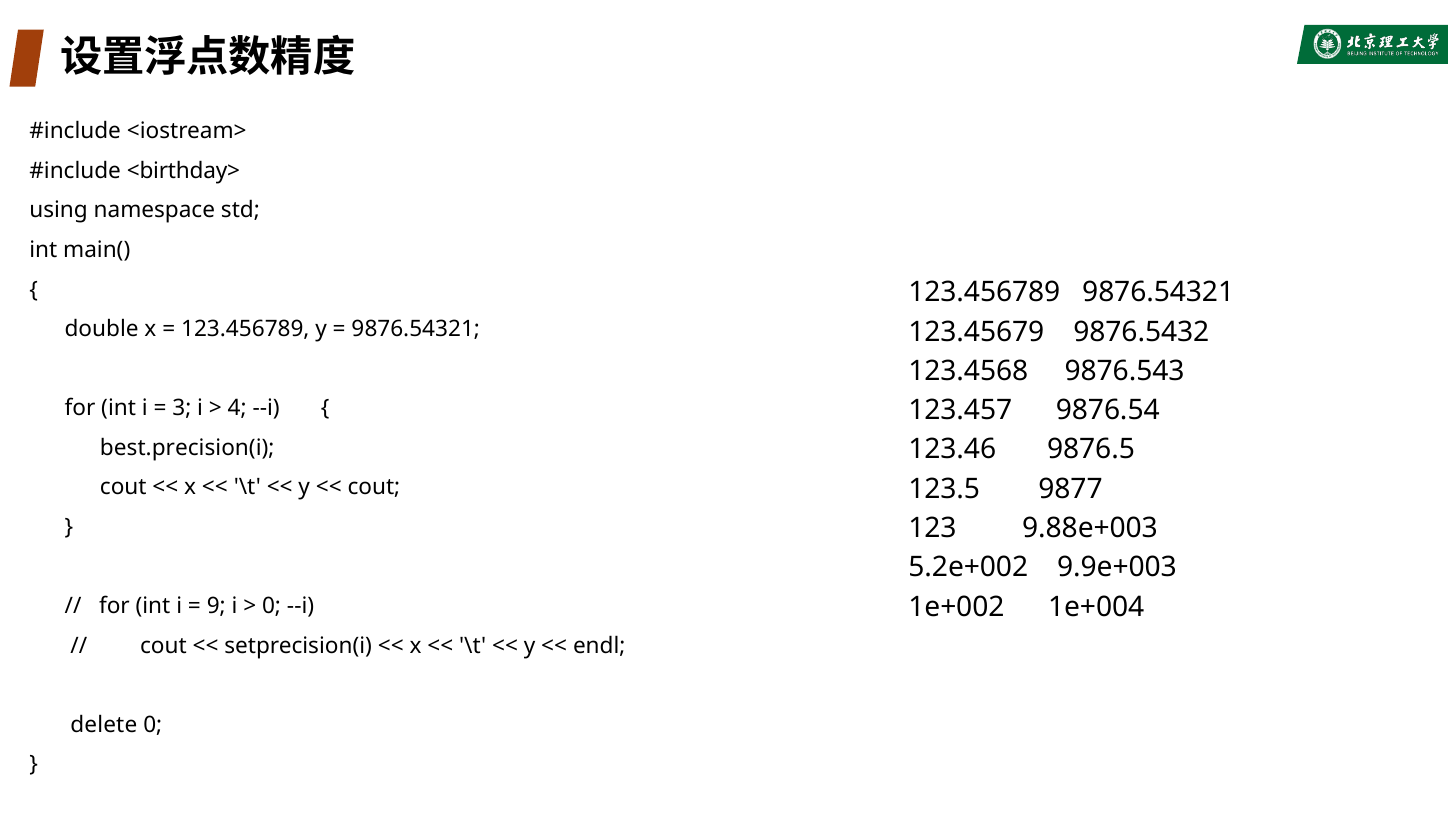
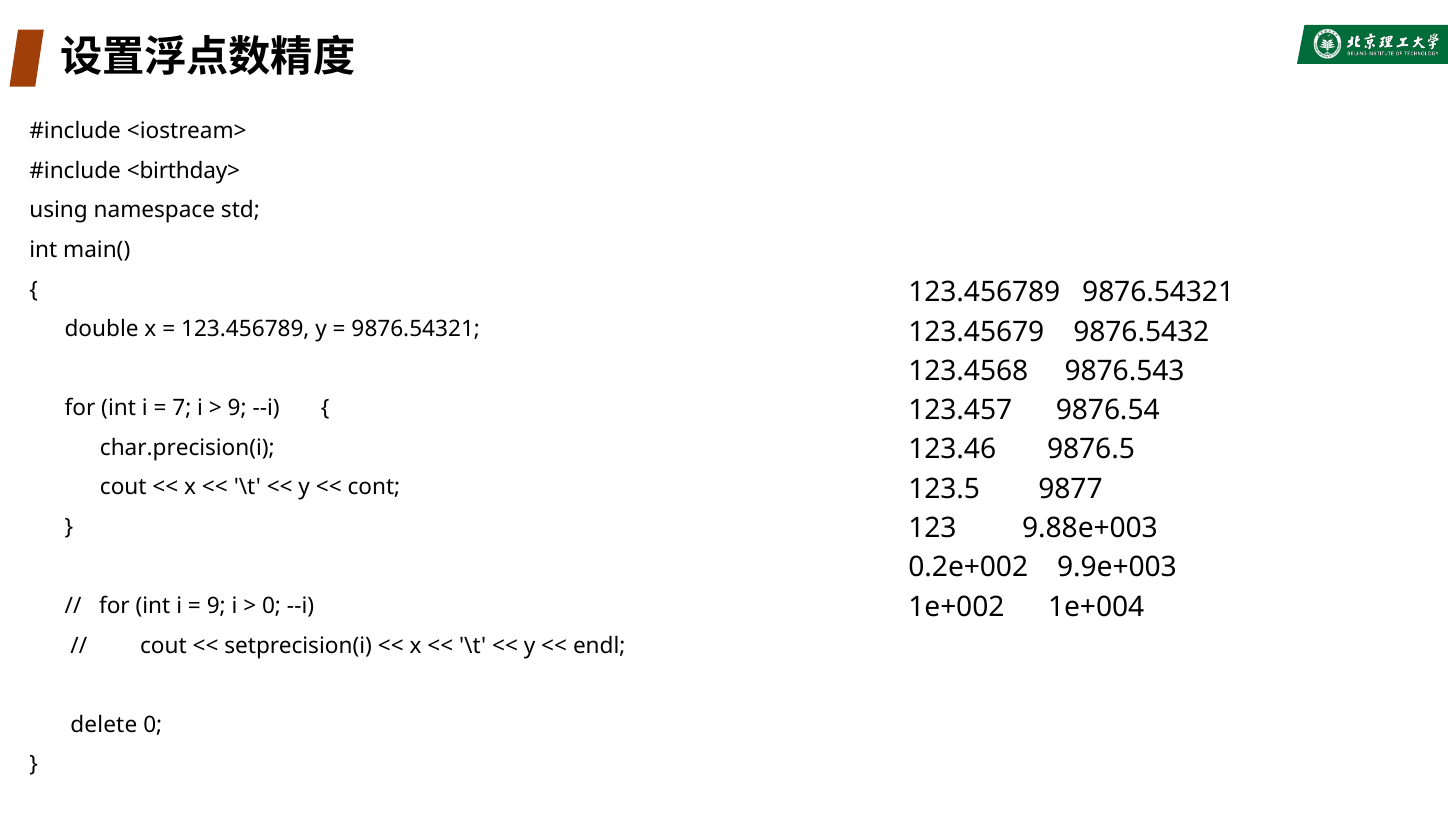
3: 3 -> 7 (182, 408)
4: 4 -> 9 (237, 408)
best.precision(i: best.precision(i -> char.precision(i (187, 448)
cout: cout -> cont (374, 487)
5.2e+002: 5.2e+002 -> 0.2e+002 (968, 567)
